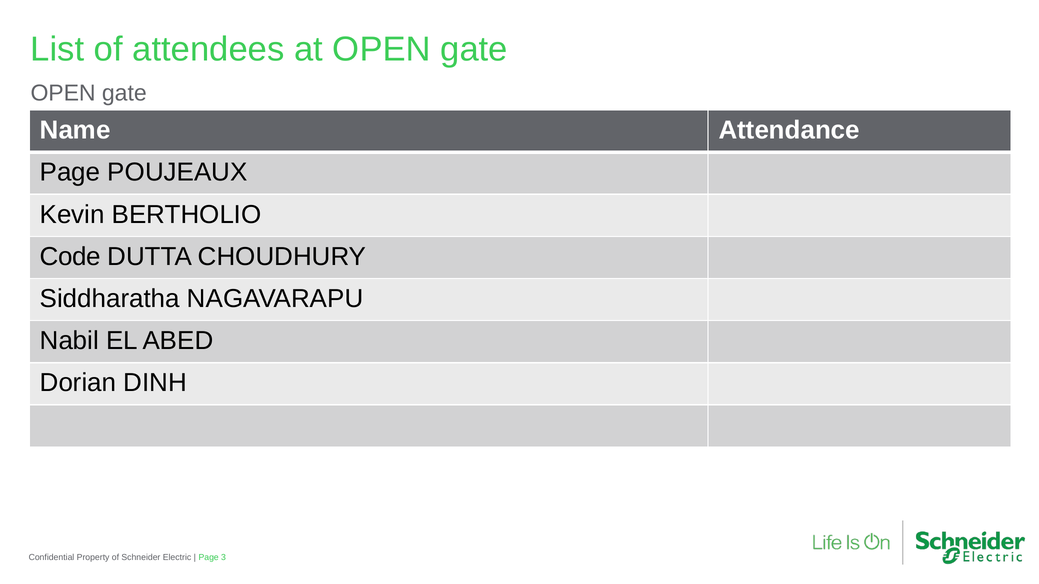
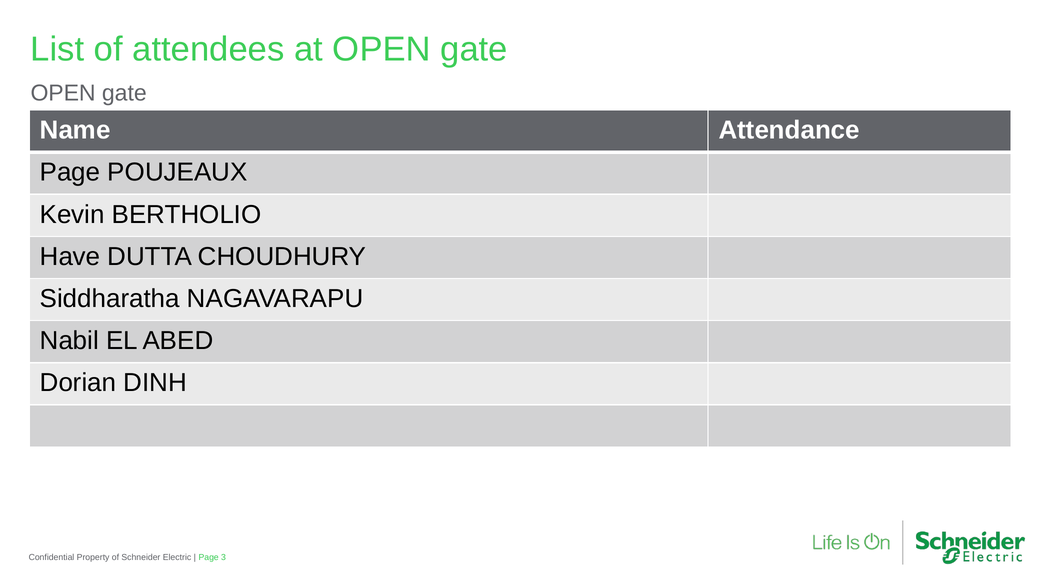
Code: Code -> Have (70, 257)
